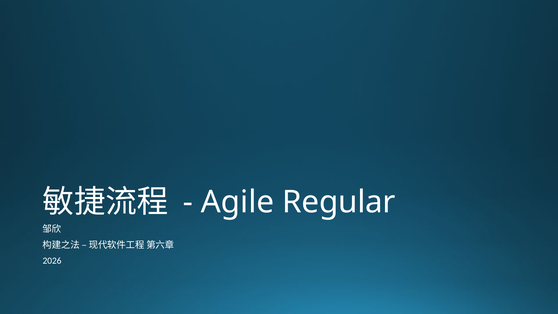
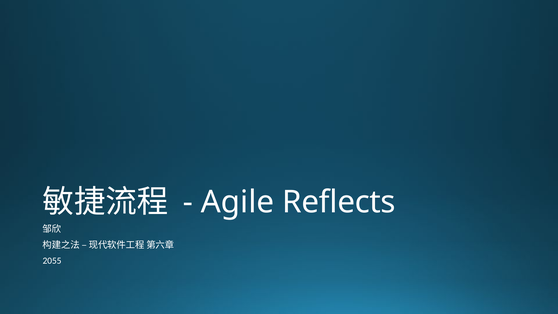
Regular: Regular -> Reflects (339, 202)
2026: 2026 -> 2055 (52, 261)
